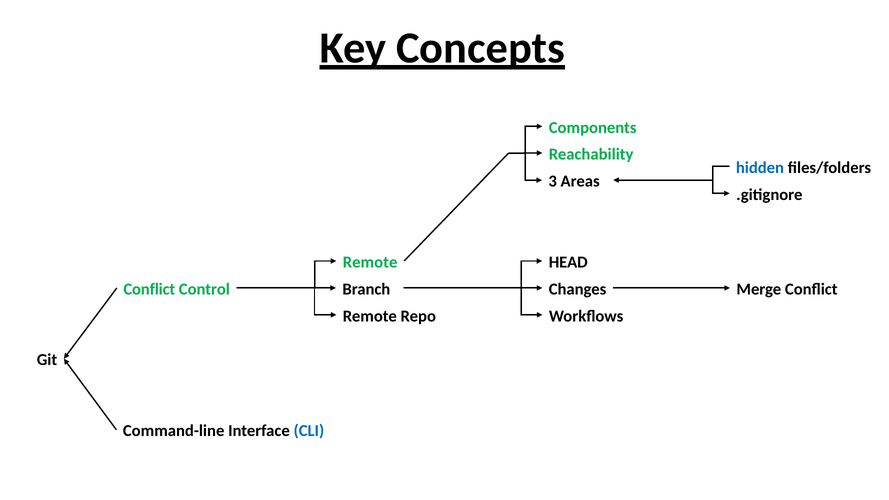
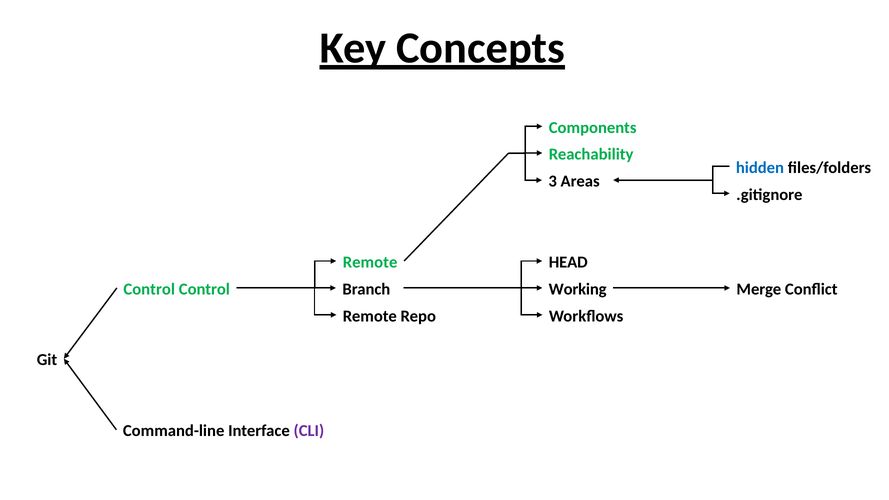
Conflict: Conflict -> Control (149, 289)
Changes: Changes -> Working (578, 289)
CLI colour: blue -> purple (309, 431)
